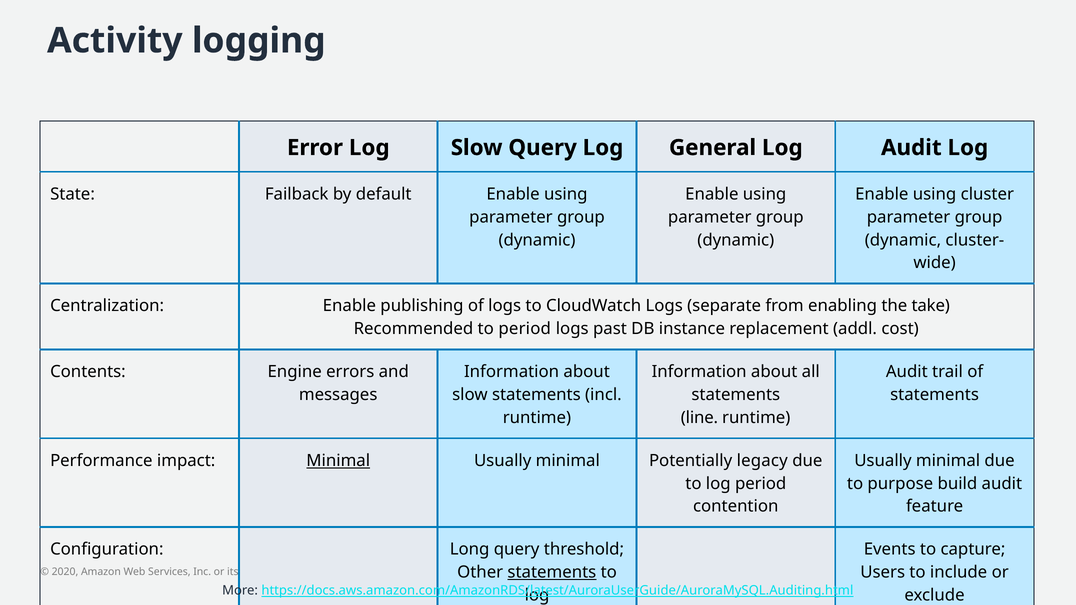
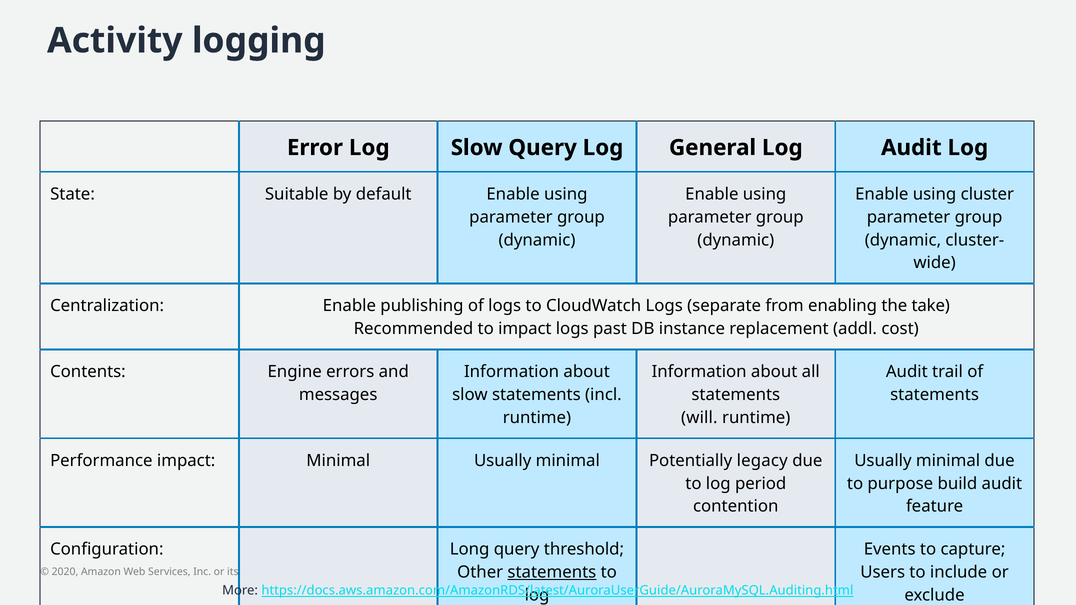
Failback: Failback -> Suitable (297, 194)
to period: period -> impact (525, 329)
line: line -> will (699, 418)
Minimal underline: present -> none (338, 461)
